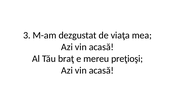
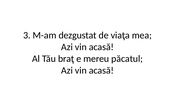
preţioşi: preţioşi -> păcatul (127, 58)
